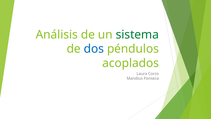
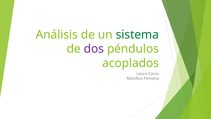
dos colour: blue -> purple (94, 49)
